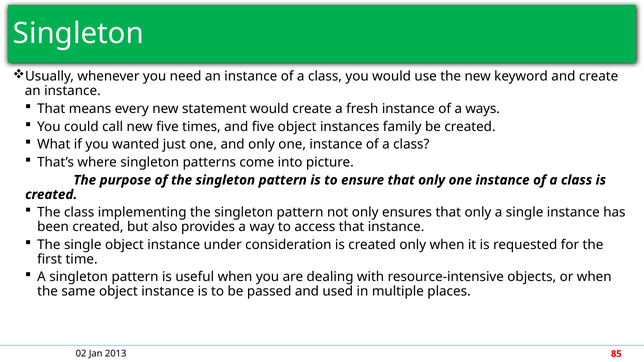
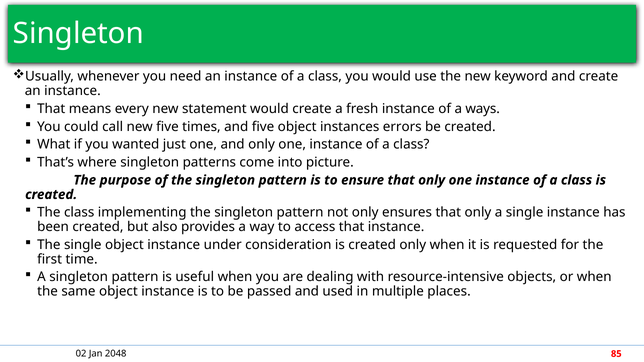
family: family -> errors (402, 127)
2013: 2013 -> 2048 (116, 354)
